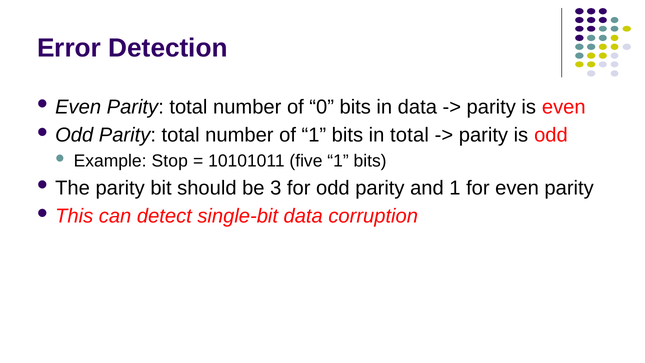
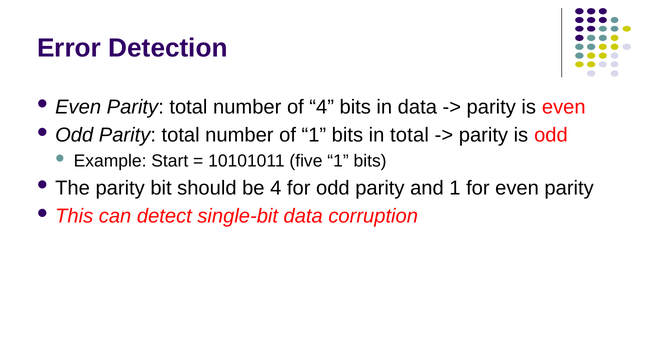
of 0: 0 -> 4 (322, 107)
Stop: Stop -> Start (170, 161)
be 3: 3 -> 4 (276, 188)
